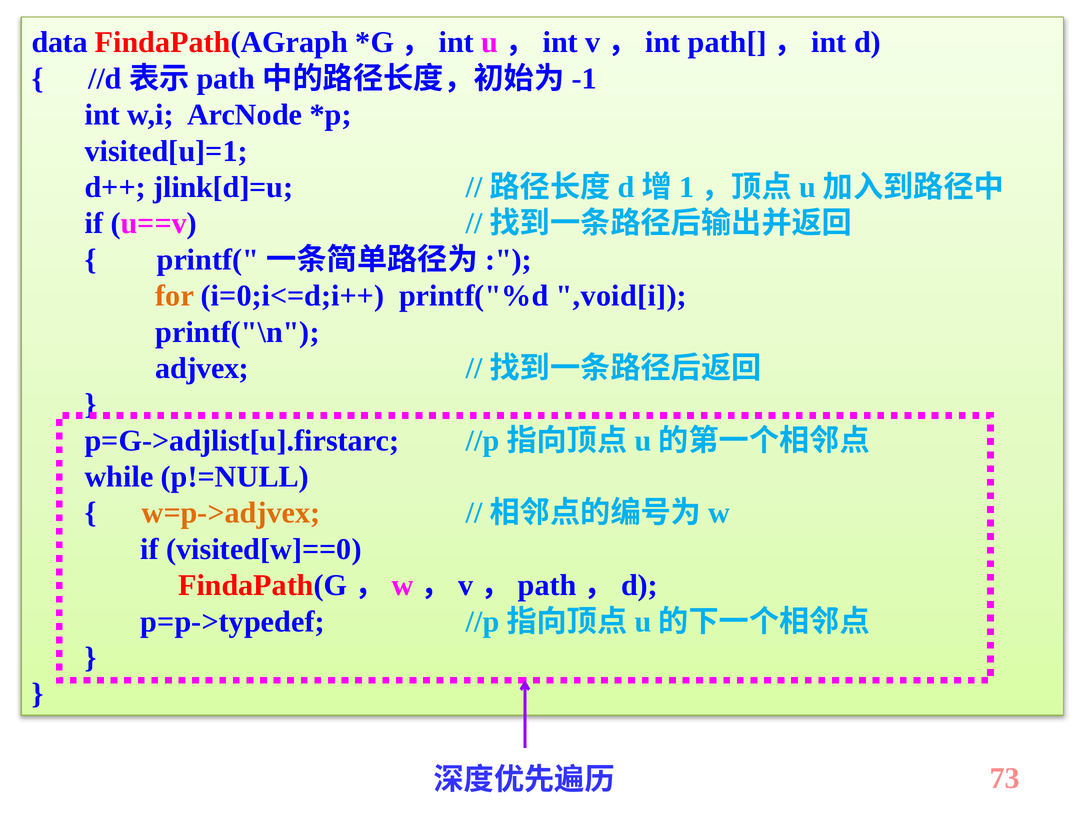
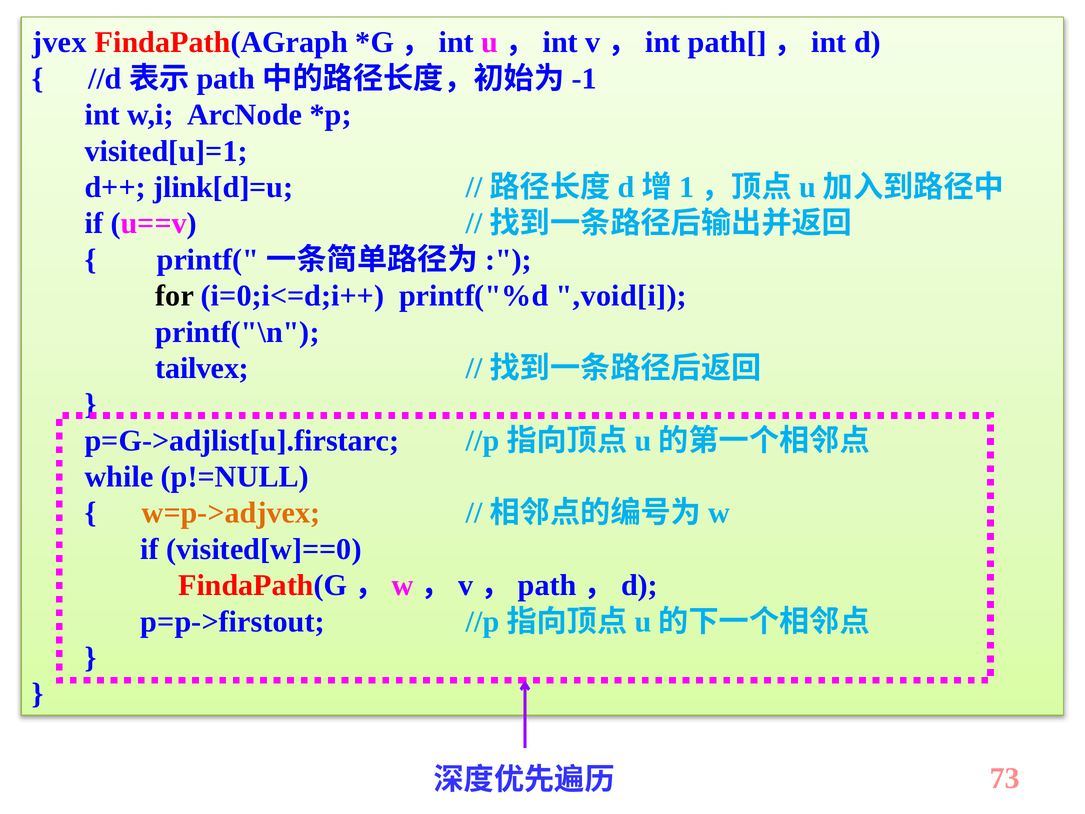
data: data -> jvex (59, 43)
for colour: orange -> black (175, 296)
adjvex: adjvex -> tailvex (202, 368)
p=p->typedef: p=p->typedef -> p=p->firstout (233, 621)
